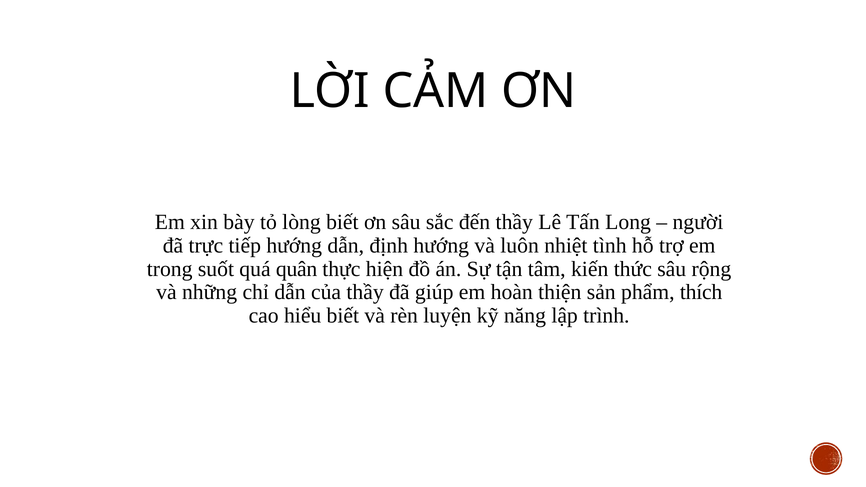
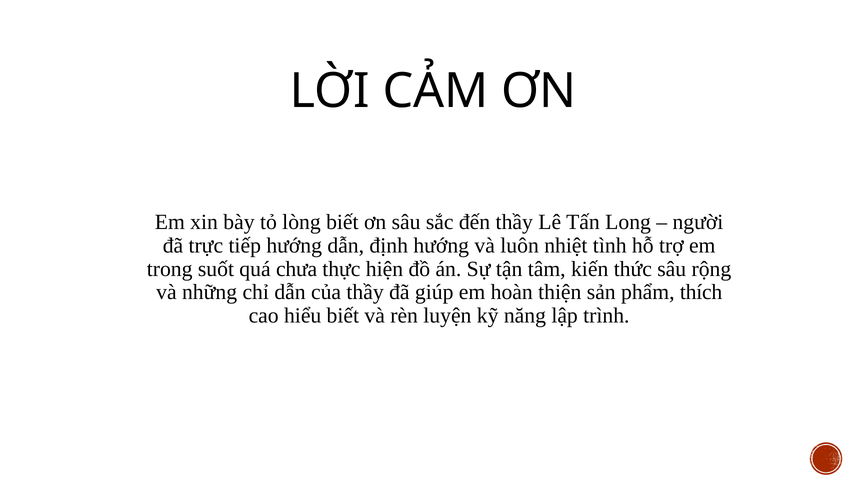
quân: quân -> chưa (297, 269)
